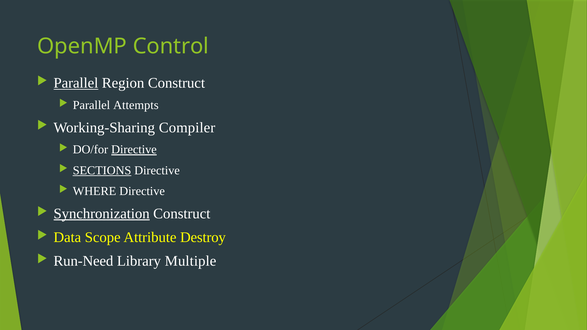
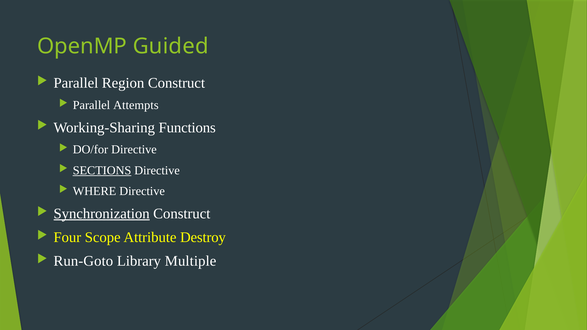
Control: Control -> Guided (171, 46)
Parallel underline: present -> none (76, 83)
Compiler: Compiler -> Functions (187, 128)
Directive underline: present -> none (134, 150)
Data: Data -> Four (67, 237)
Run-Need: Run-Need -> Run-Goto (83, 261)
